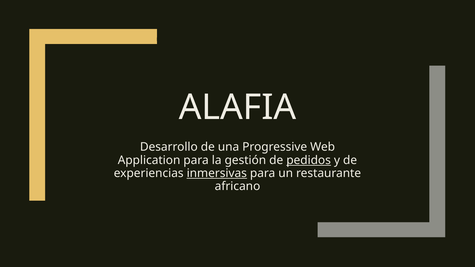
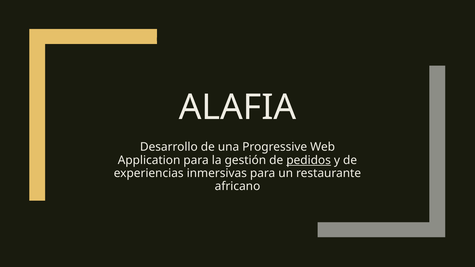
inmersivas underline: present -> none (217, 173)
